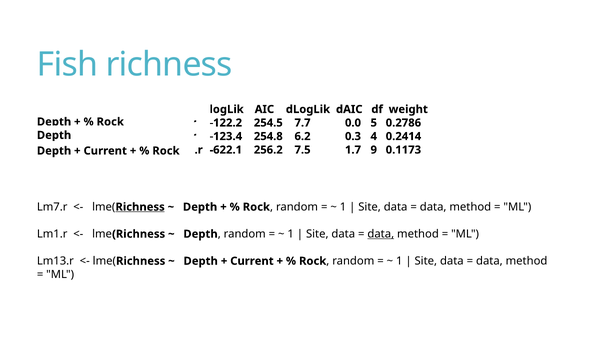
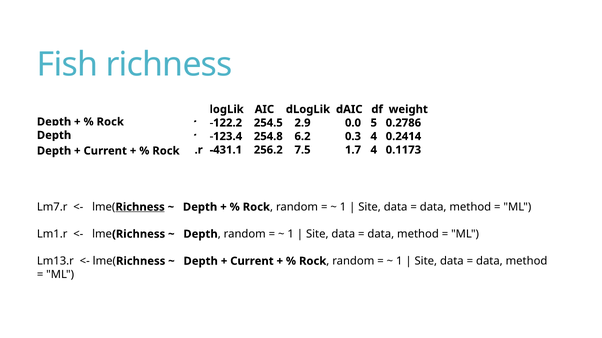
7.7: 7.7 -> 2.9 (303, 123)
-622.1: -622.1 -> -431.1 (226, 150)
1.7 9: 9 -> 4 (374, 150)
data underline: present -> none (381, 234)
